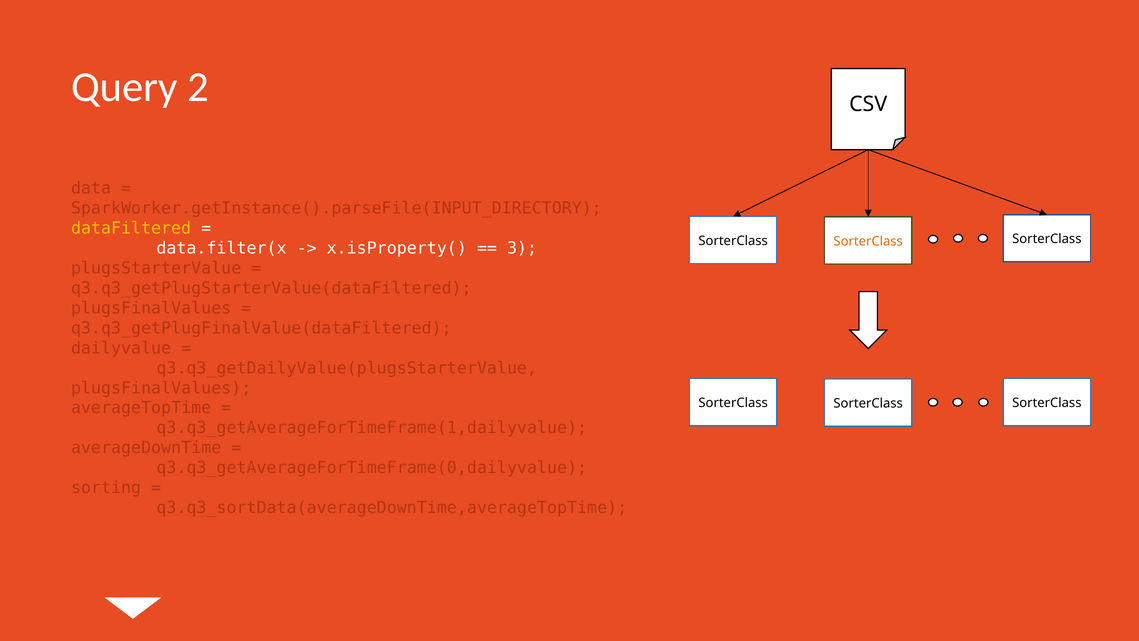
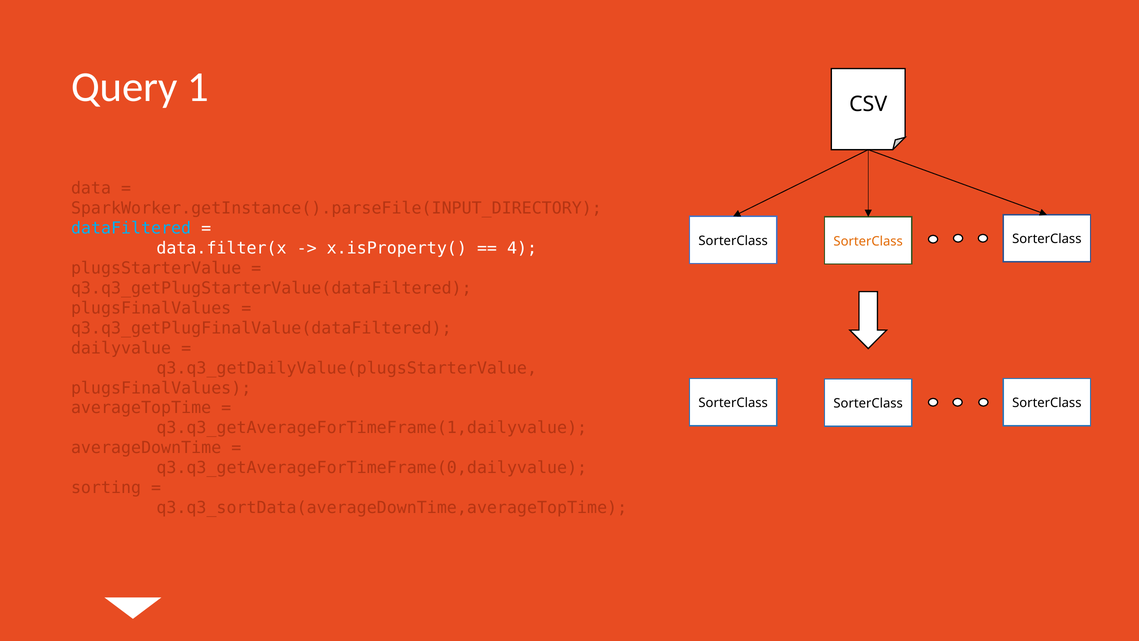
2: 2 -> 1 (198, 87)
dataFiltered colour: yellow -> light blue (131, 228)
3: 3 -> 4 (522, 248)
